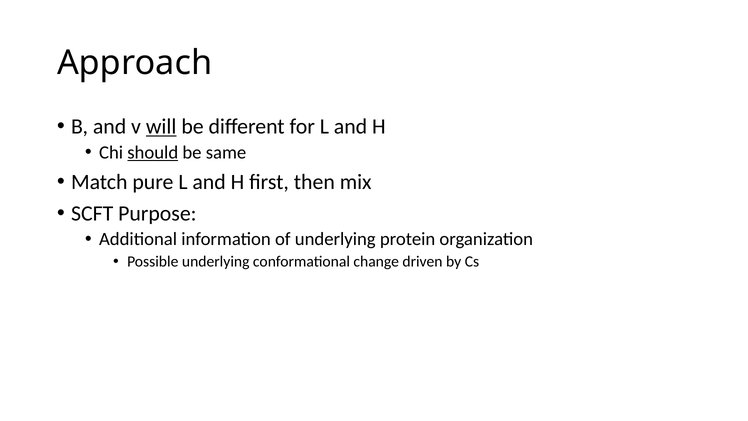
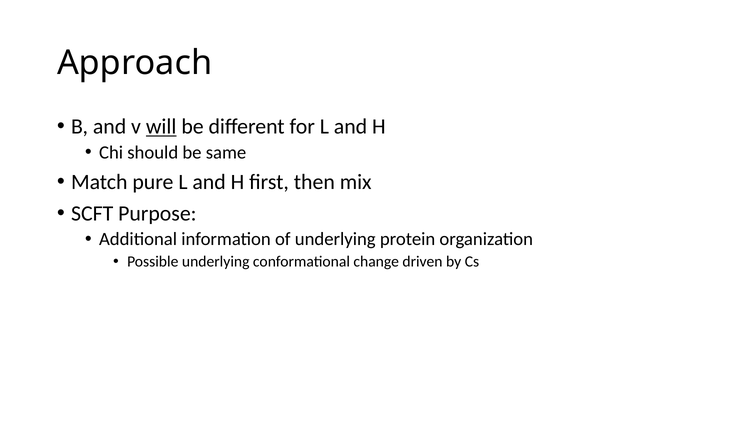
should underline: present -> none (153, 152)
